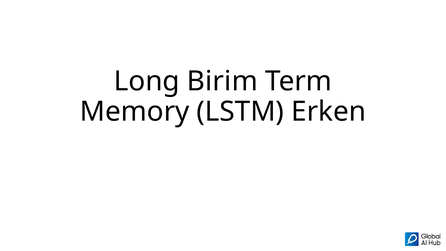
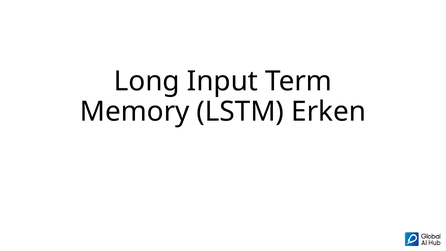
Birim: Birim -> Input (222, 81)
